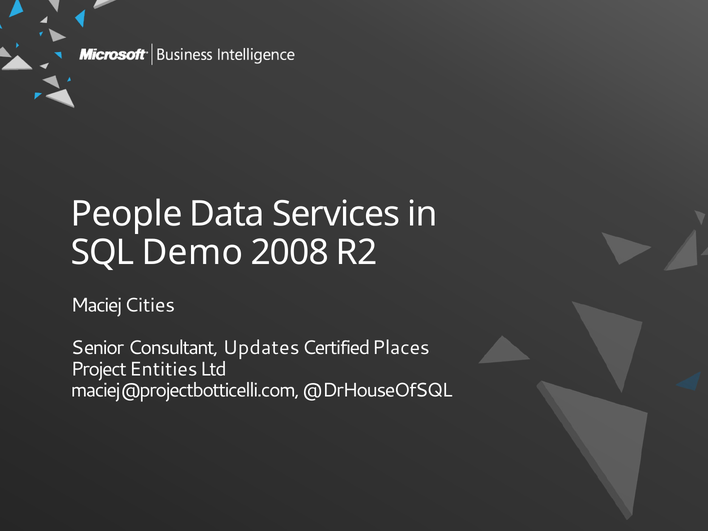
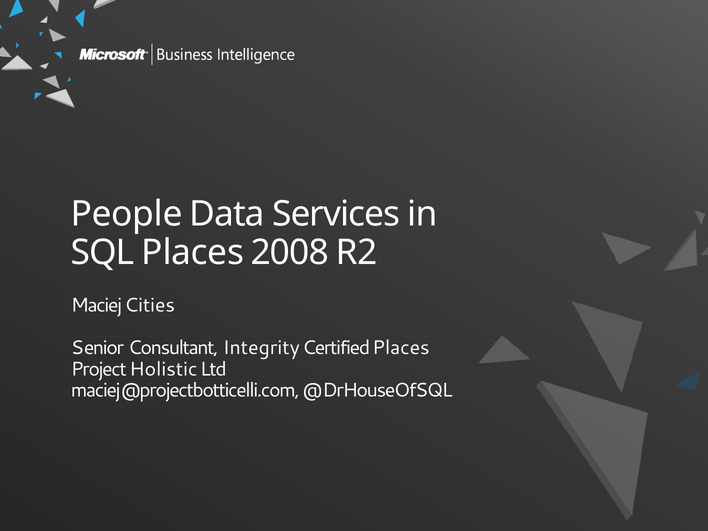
SQL Demo: Demo -> Places (193, 253)
Updates: Updates -> Integrity (261, 348)
Entities: Entities -> Holistic (163, 369)
